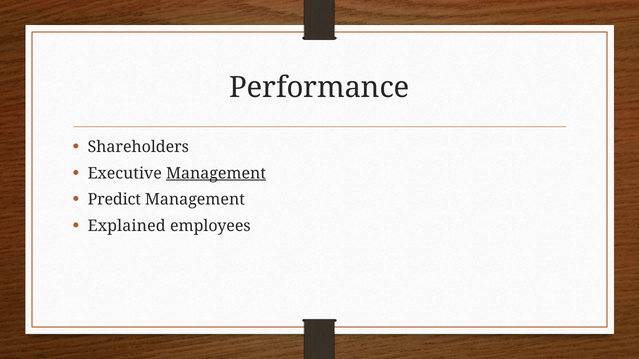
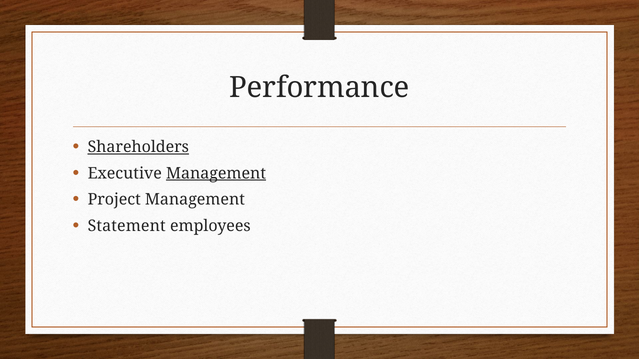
Shareholders underline: none -> present (138, 147)
Predict: Predict -> Project (114, 200)
Explained: Explained -> Statement (127, 226)
